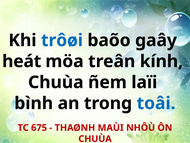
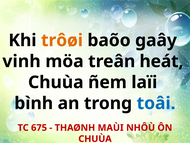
trôøi colour: blue -> orange (62, 40)
heát: heát -> vinh (22, 61)
kính: kính -> heát (161, 61)
